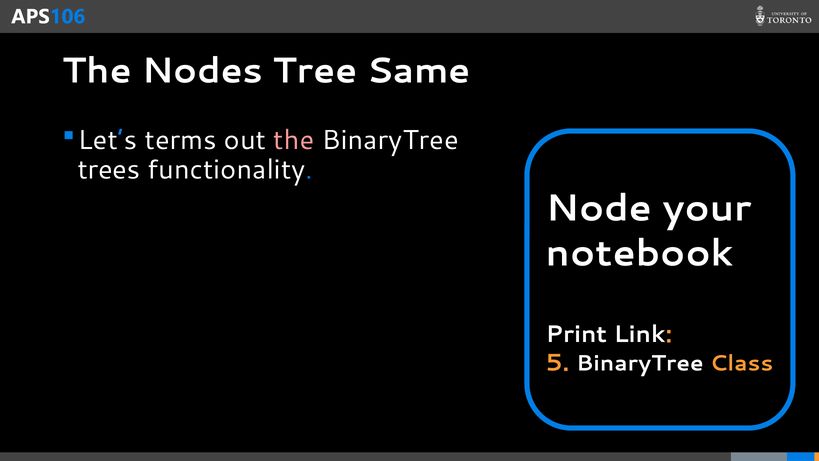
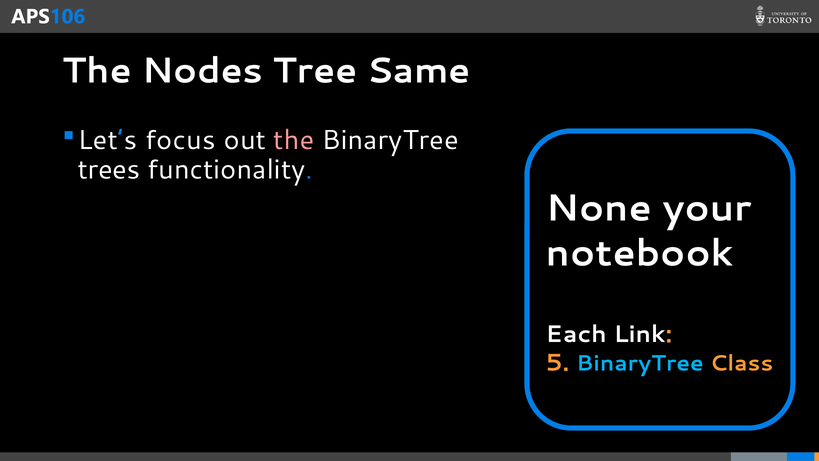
terms: terms -> focus (180, 140)
Node: Node -> None (599, 208)
Print: Print -> Each (576, 334)
BinaryTree colour: white -> light blue (640, 363)
